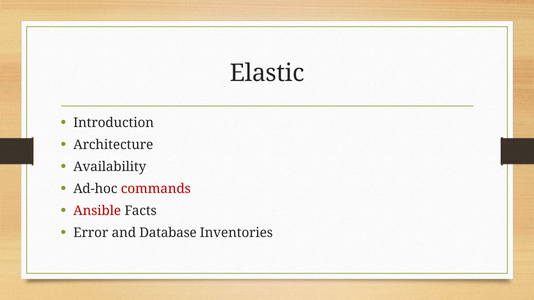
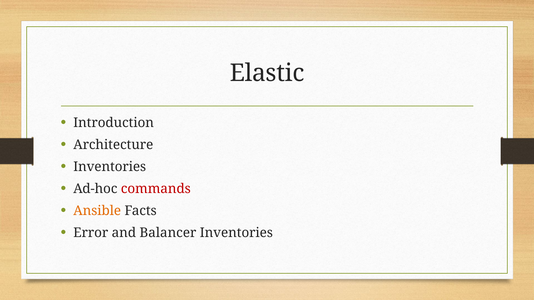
Availability: Availability -> Inventories (110, 167)
Ansible colour: red -> orange (97, 211)
Database: Database -> Balancer (168, 233)
